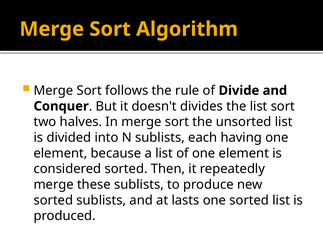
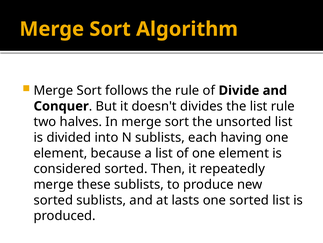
list sort: sort -> rule (283, 106)
